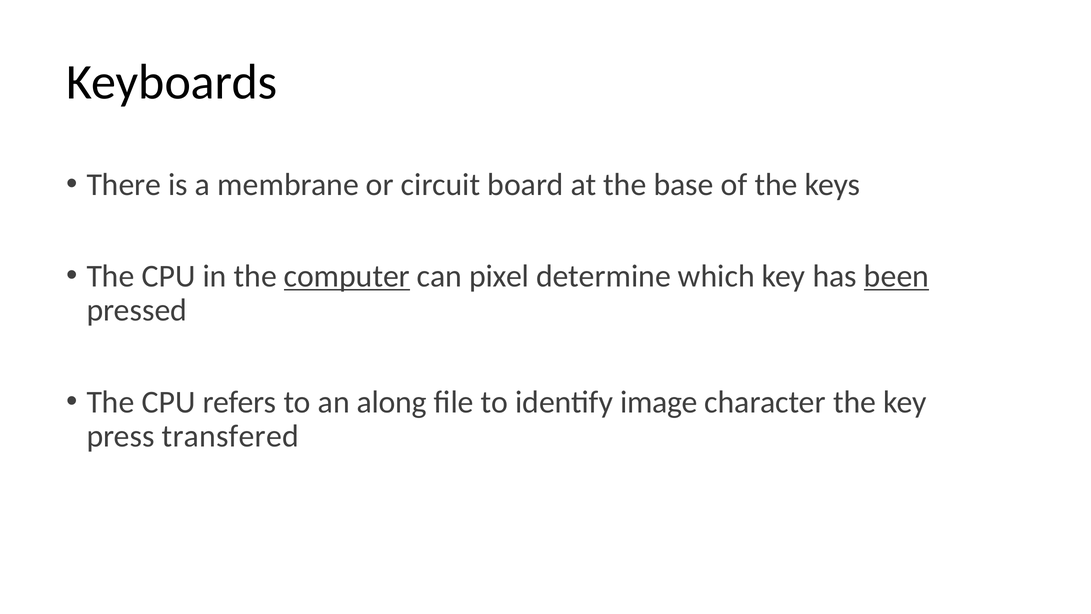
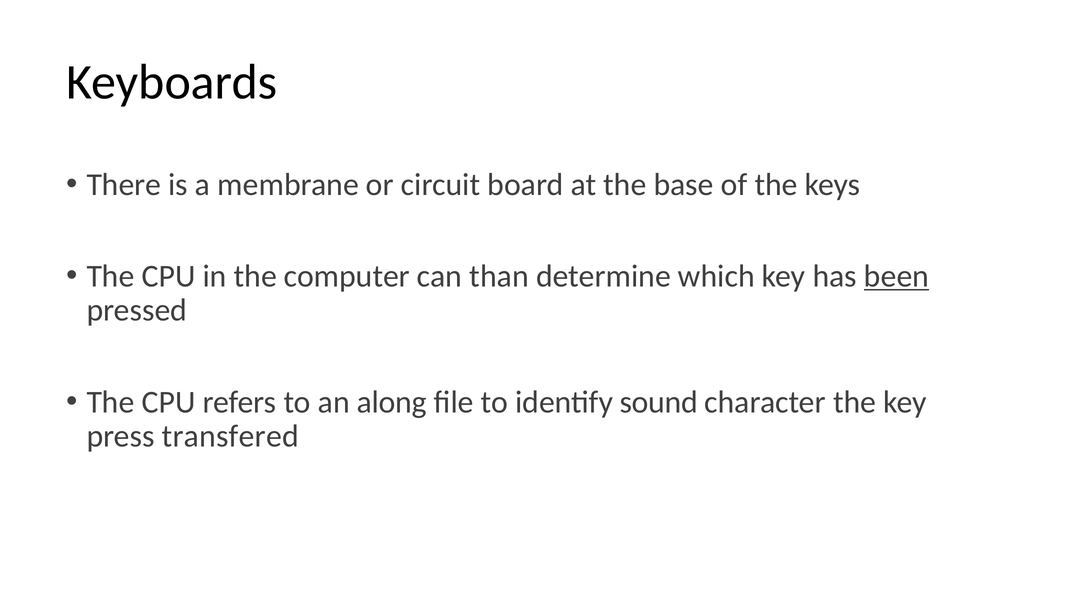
computer underline: present -> none (347, 276)
pixel: pixel -> than (499, 276)
image: image -> sound (659, 402)
